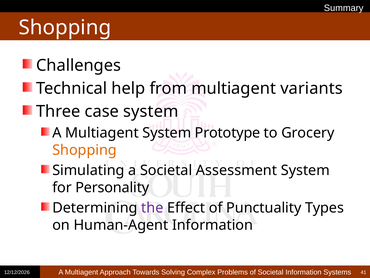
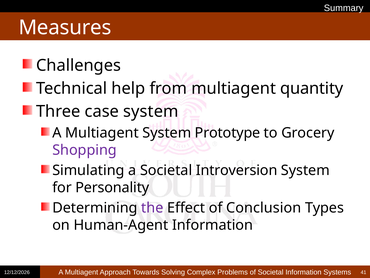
Shopping: Shopping -> Measures (65, 28)
variants: variants -> quantity (312, 88)
Shopping colour: orange -> purple (85, 150)
Assessment: Assessment -> Introversion (237, 170)
Punctuality: Punctuality -> Conclusion (264, 207)
